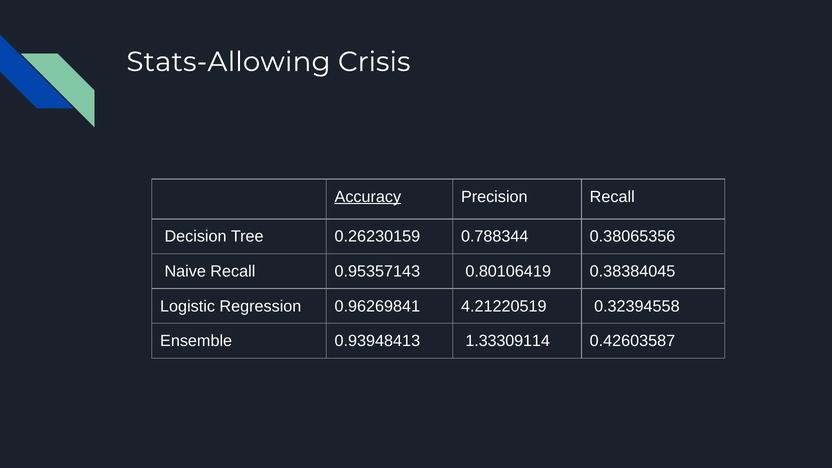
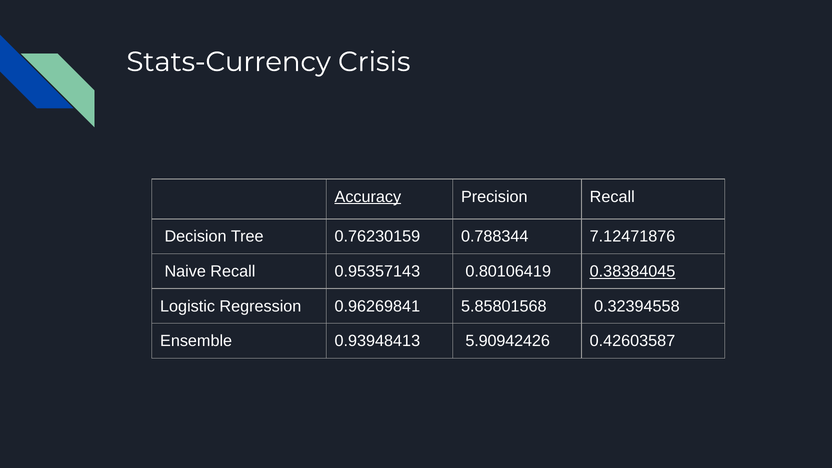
Stats-Allowing: Stats-Allowing -> Stats-Currency (229, 62)
0.26230159: 0.26230159 -> 0.76230159 (377, 237)
0.38065356: 0.38065356 -> 7.12471876 (633, 237)
0.38384045 underline: none -> present (633, 271)
4.21220519: 4.21220519 -> 5.85801568 (504, 306)
1.33309114: 1.33309114 -> 5.90942426 (508, 341)
